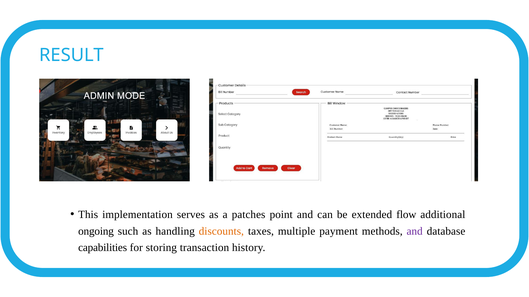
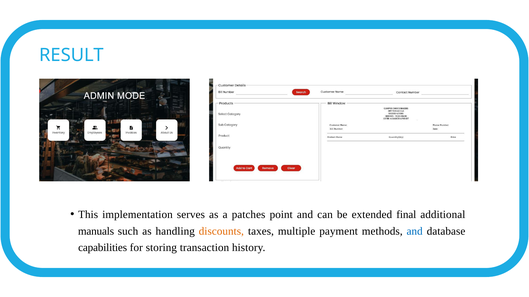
flow: flow -> final (406, 215)
ongoing: ongoing -> manuals (96, 232)
and colour: purple -> blue (415, 232)
